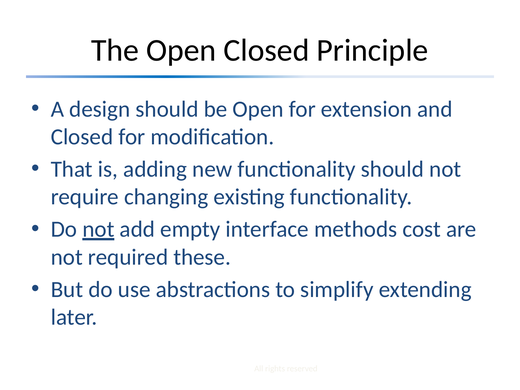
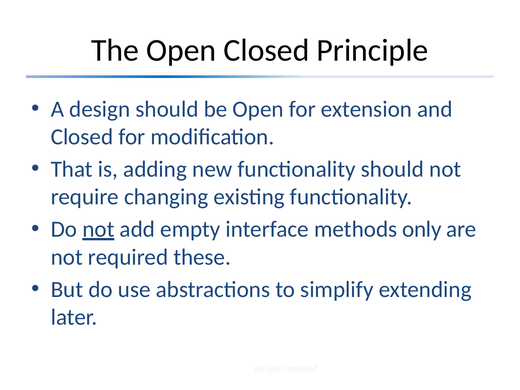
cost: cost -> only (422, 229)
